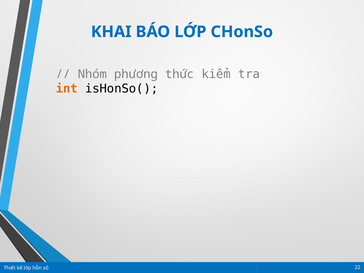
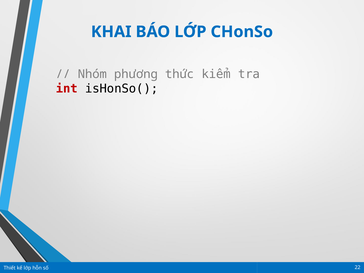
int colour: orange -> red (67, 89)
